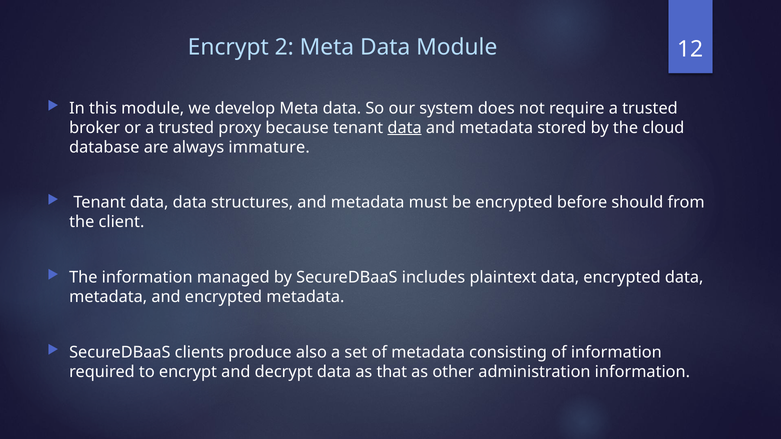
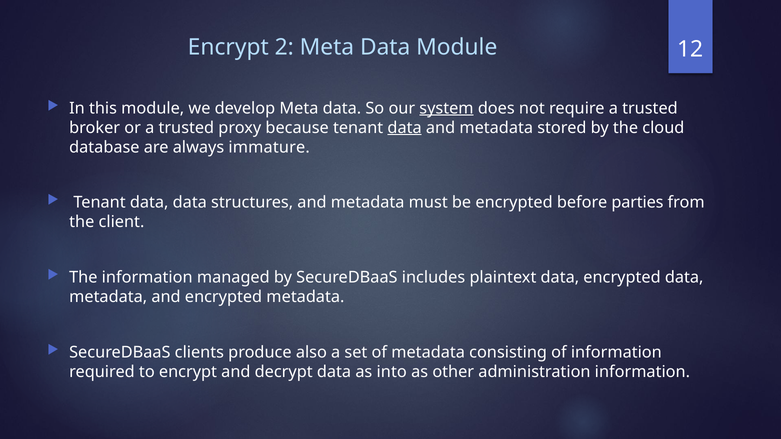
system underline: none -> present (446, 108)
should: should -> parties (637, 203)
that: that -> into (392, 372)
